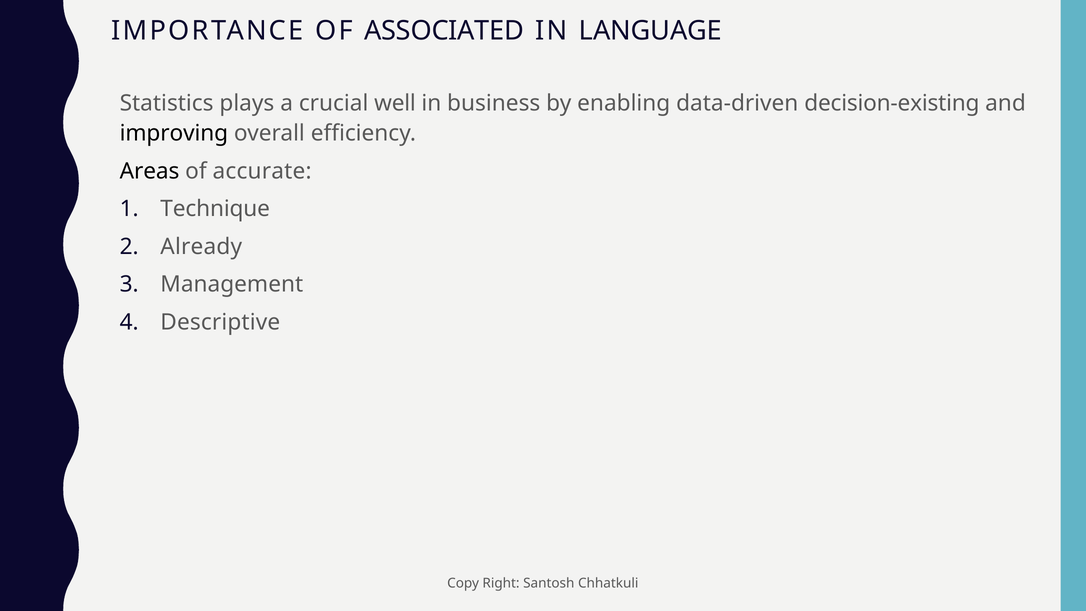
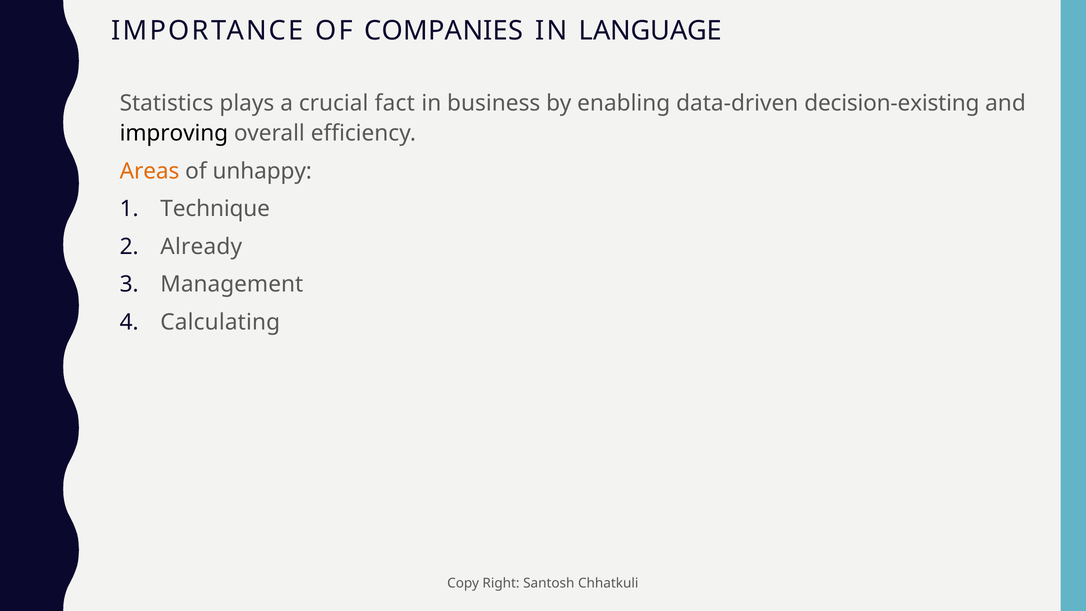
ASSOCIATED: ASSOCIATED -> COMPANIES (444, 31)
well: well -> fact (395, 103)
Areas colour: black -> orange (150, 171)
accurate: accurate -> unhappy (262, 171)
Descriptive: Descriptive -> Calculating (220, 322)
